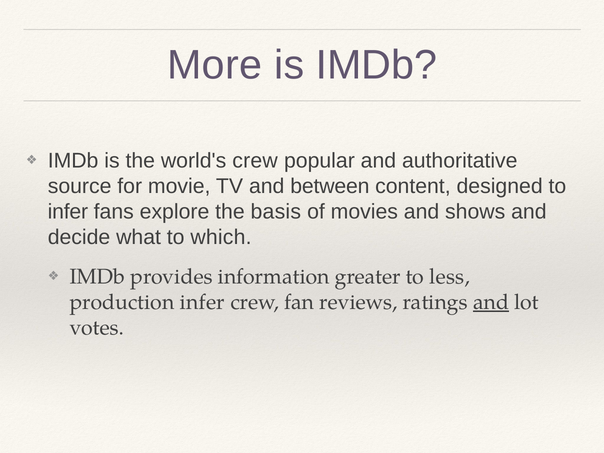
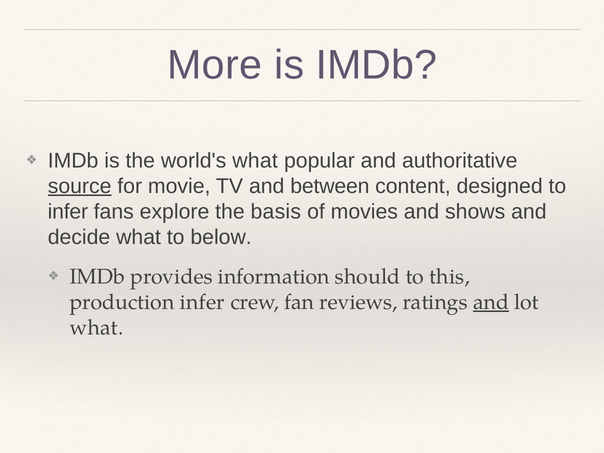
world's crew: crew -> what (255, 161)
source underline: none -> present (80, 186)
which: which -> below (221, 237)
greater: greater -> should (368, 277)
less: less -> this (450, 277)
votes: votes -> what (97, 328)
